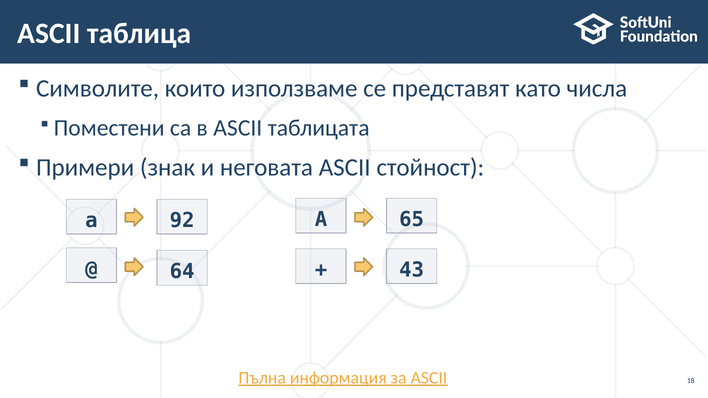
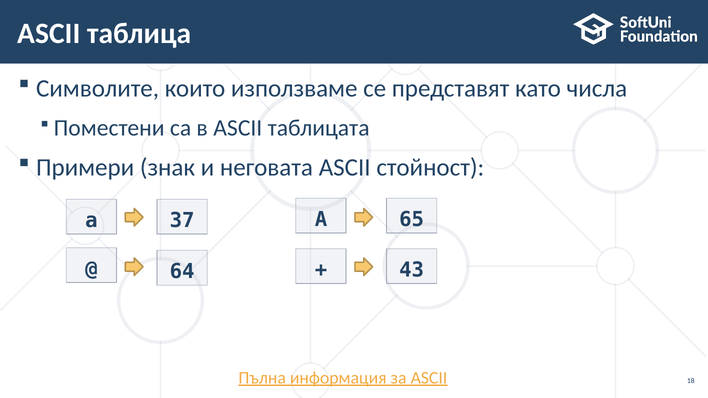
92: 92 -> 37 (182, 221)
